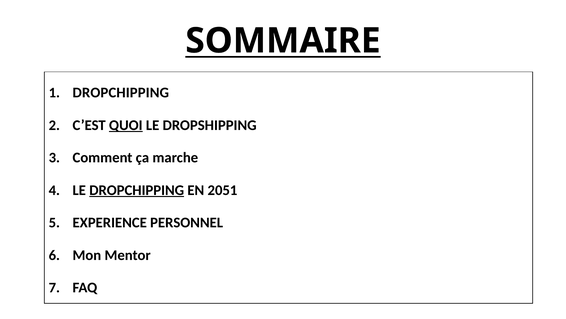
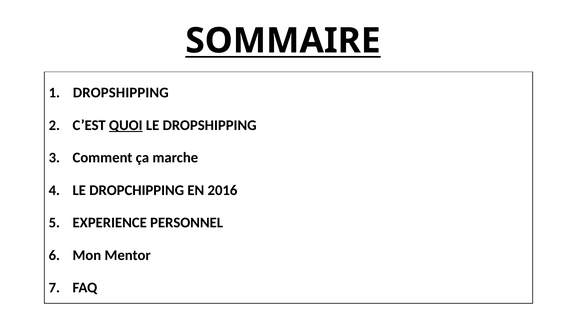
DROPCHIPPING: DROPCHIPPING -> DROPSHIPPING (121, 93)
DROPCHIPPING underline: present -> none (137, 190)
2051: 2051 -> 2016 (222, 190)
